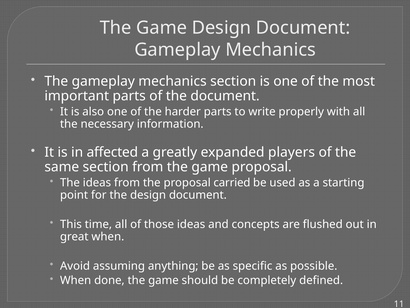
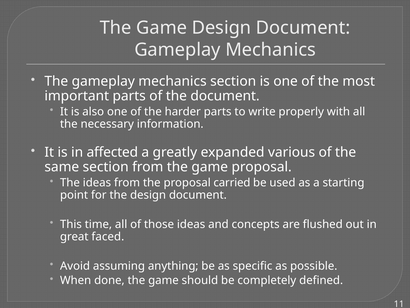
players: players -> various (292, 152)
great when: when -> faced (108, 236)
